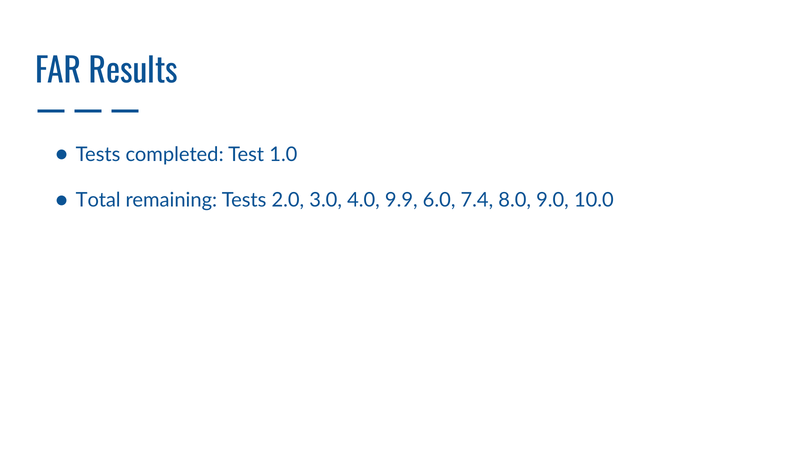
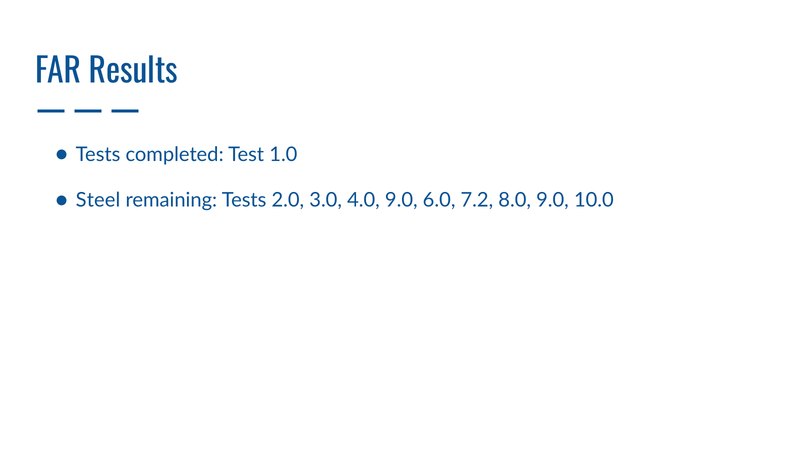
Total: Total -> Steel (98, 200)
4.0 9.9: 9.9 -> 9.0 (401, 200)
7.4: 7.4 -> 7.2 (477, 200)
